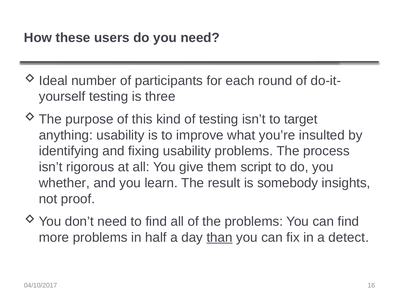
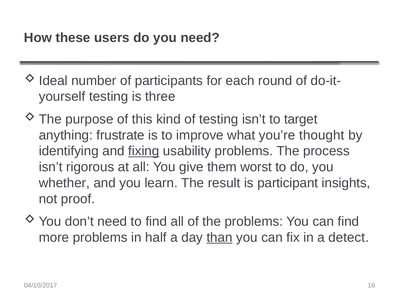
anything usability: usability -> frustrate (121, 135)
insulted: insulted -> thought (322, 135)
fixing underline: none -> present (144, 151)
script: script -> worst (256, 167)
somebody: somebody -> participant (288, 183)
